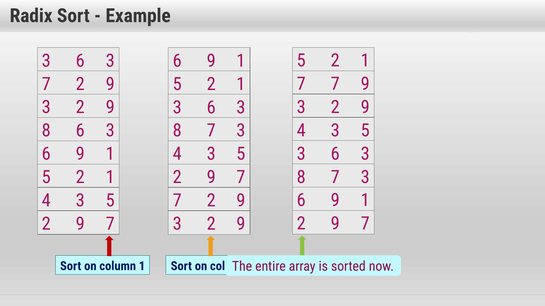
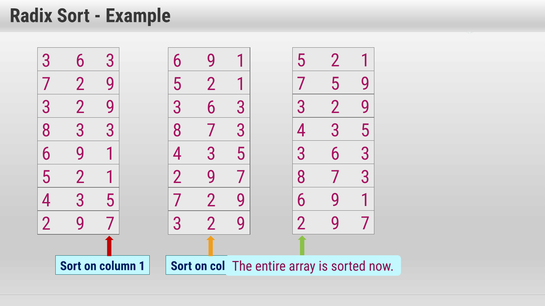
7: 7 -> 5 (335, 84)
8 6: 6 -> 3 (80, 131)
